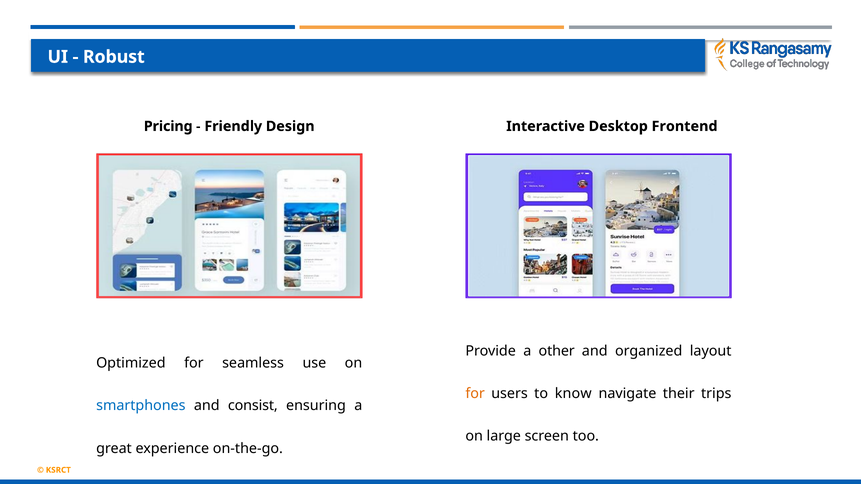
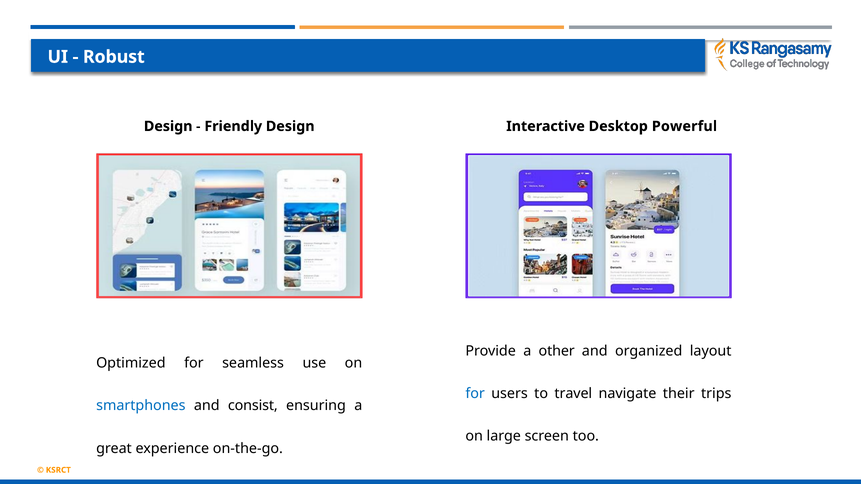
Pricing: Pricing -> Design (168, 126)
Frontend: Frontend -> Powerful (684, 126)
for colour: orange -> blue (475, 394)
know: know -> travel (573, 394)
